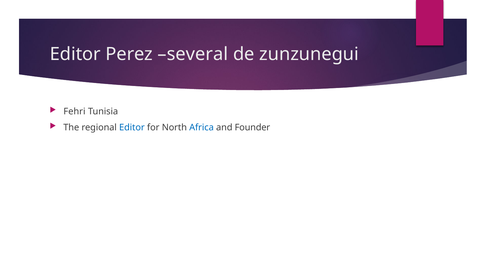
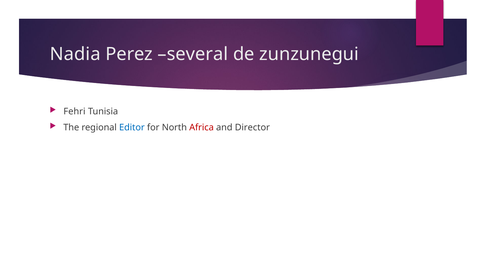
Editor: Editor -> Nadia (75, 54)
Africa colour: blue -> red (202, 128)
Founder: Founder -> Director (252, 128)
